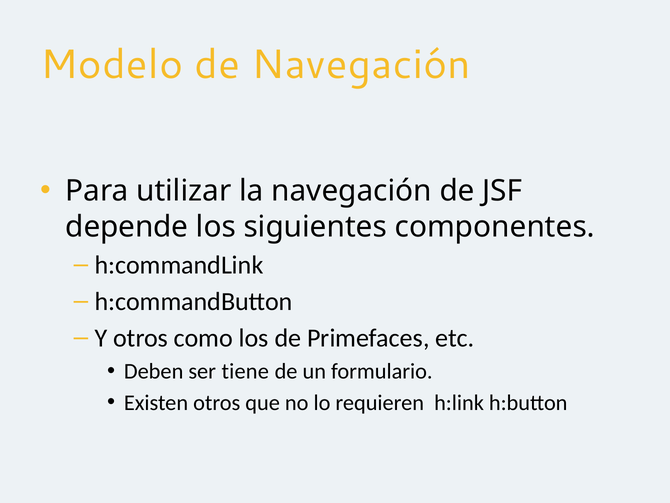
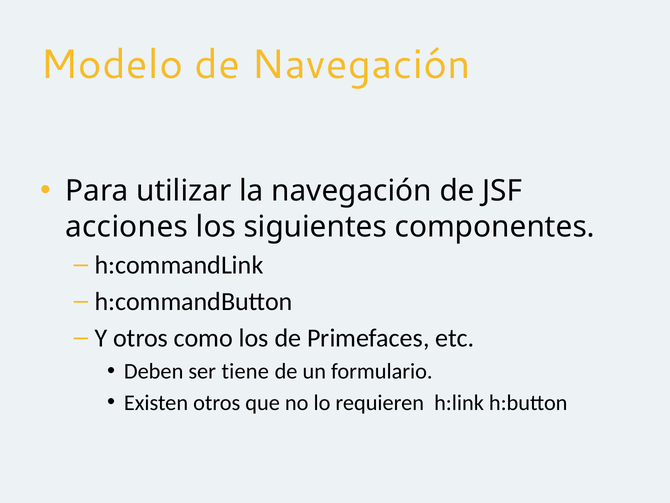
depende: depende -> acciones (127, 227)
